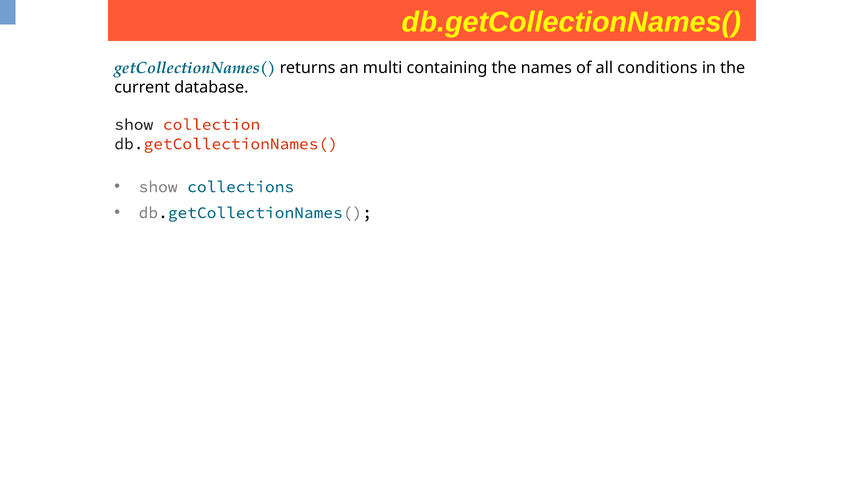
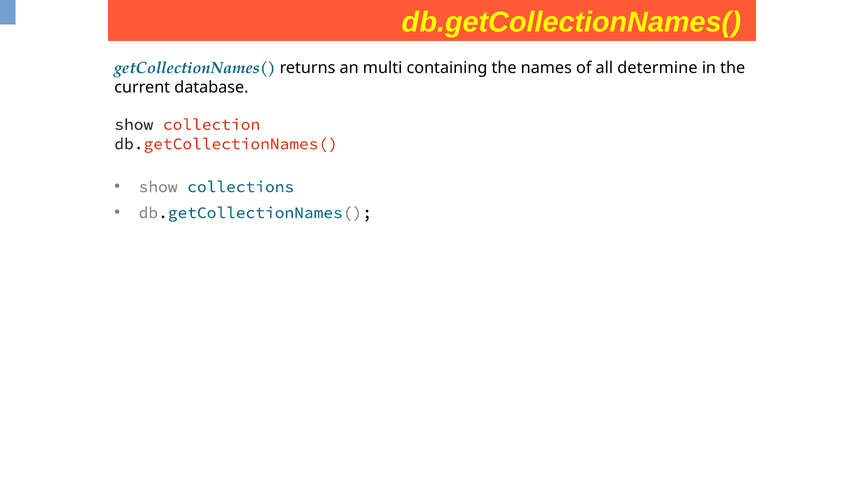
conditions: conditions -> determine (657, 68)
